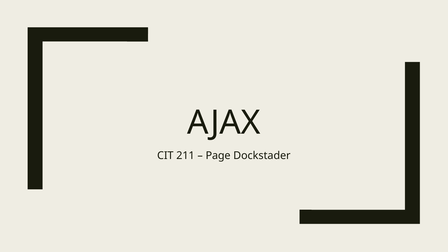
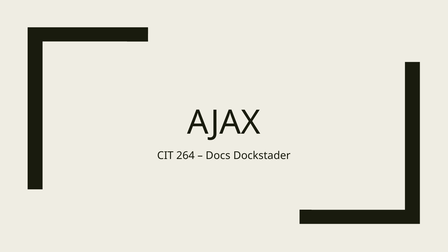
211: 211 -> 264 (186, 156)
Page: Page -> Docs (218, 156)
